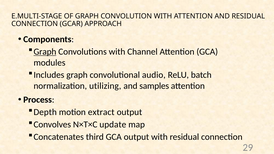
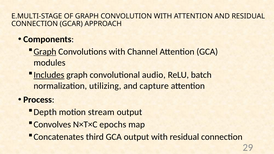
Includes underline: none -> present (49, 75)
samples: samples -> capture (154, 86)
extract: extract -> stream (101, 112)
update: update -> epochs (113, 125)
